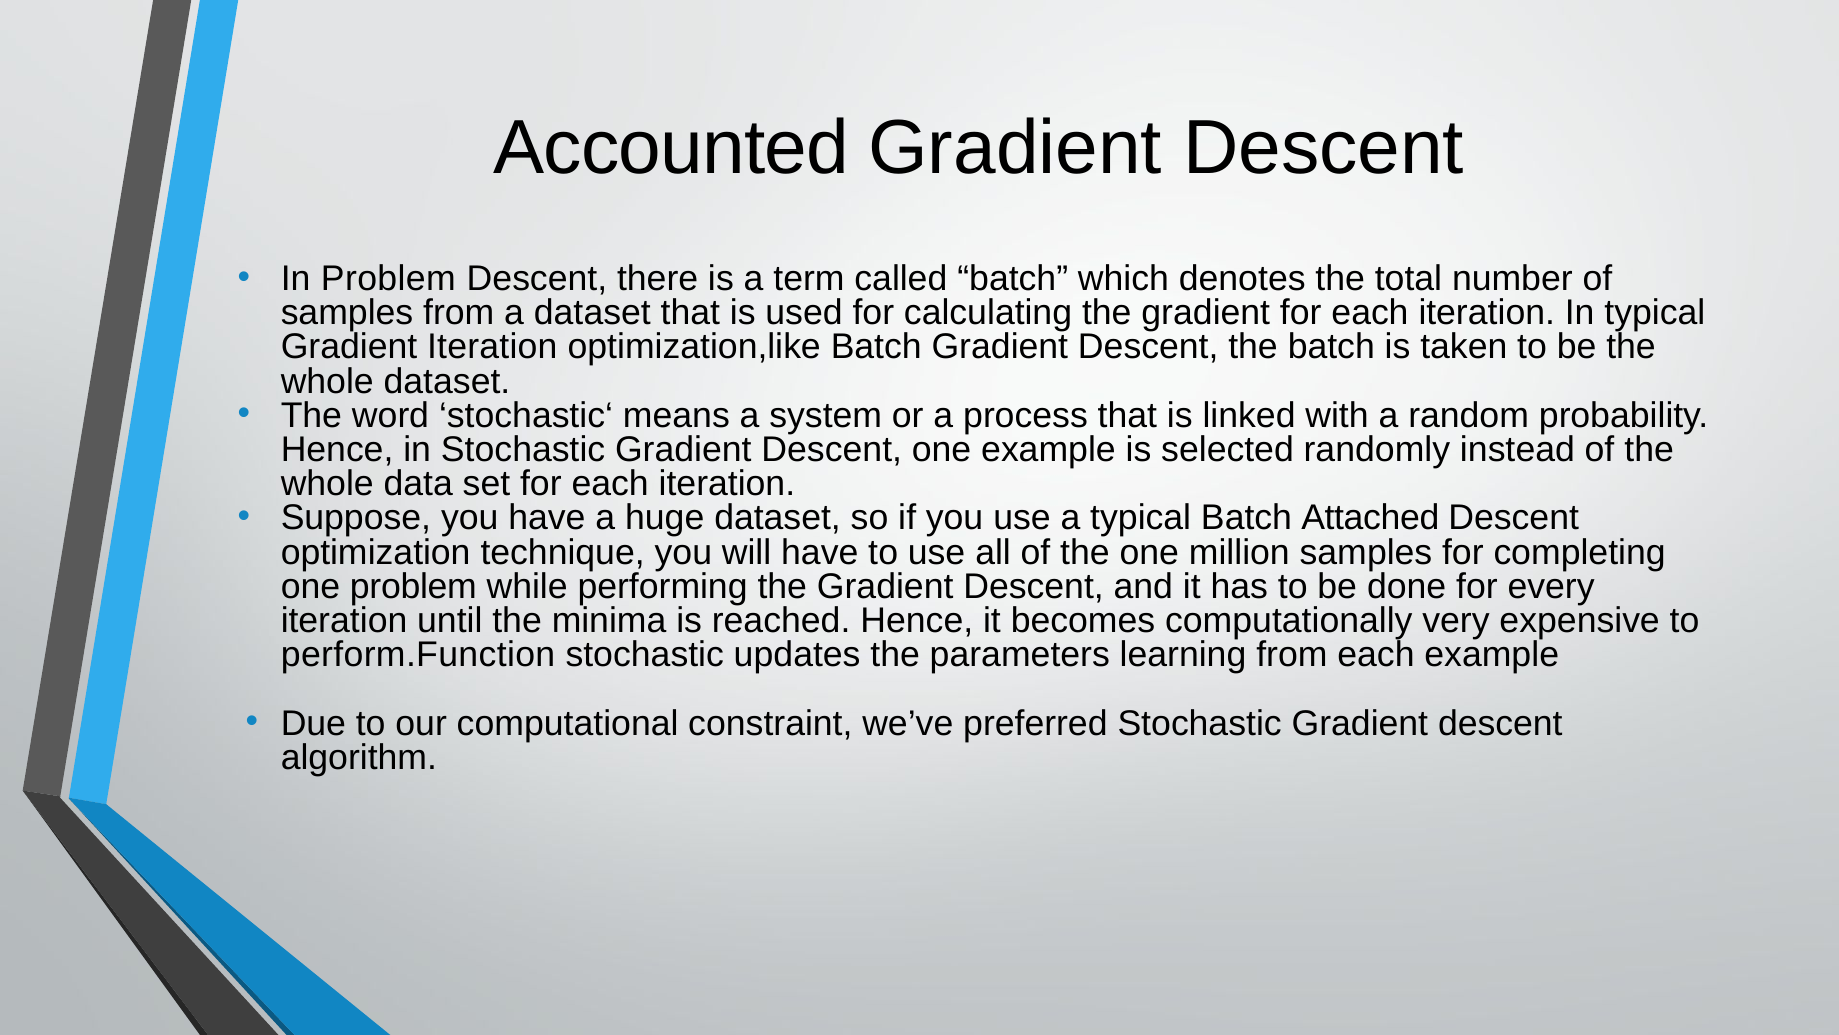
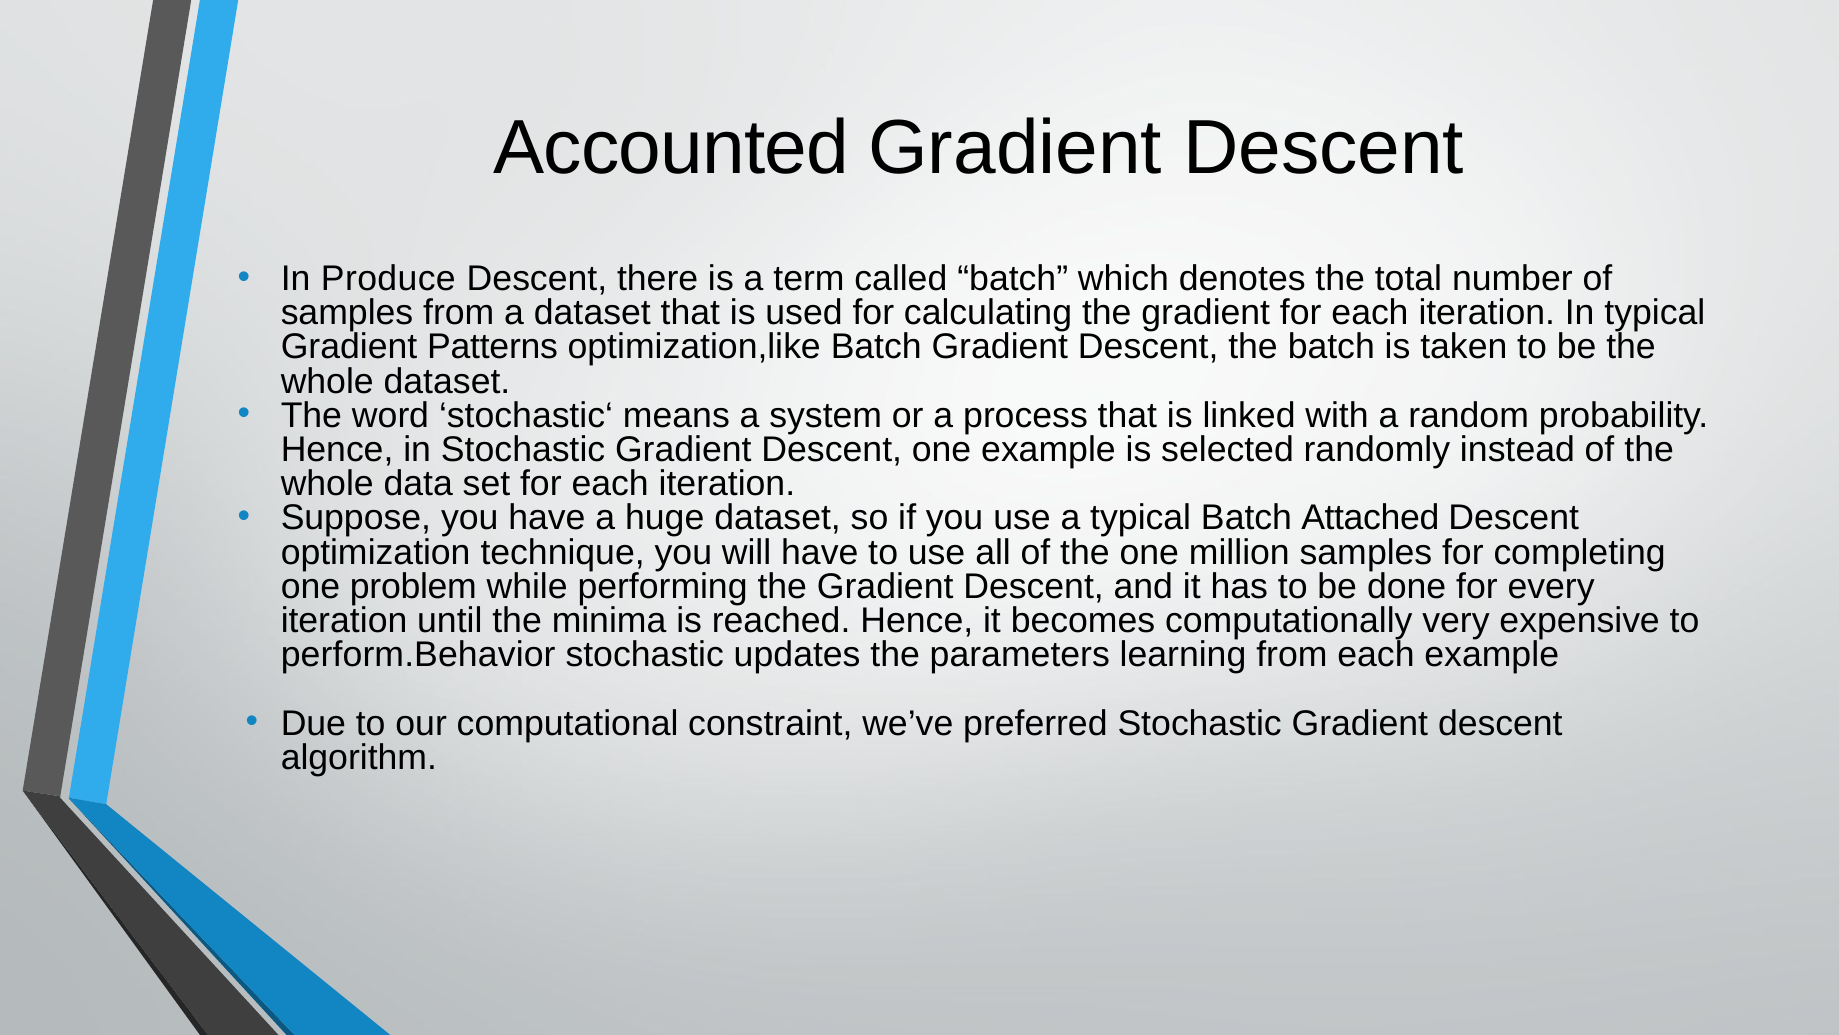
In Problem: Problem -> Produce (388, 278)
Gradient Iteration: Iteration -> Patterns (493, 347)
perform.Function: perform.Function -> perform.Behavior (418, 655)
